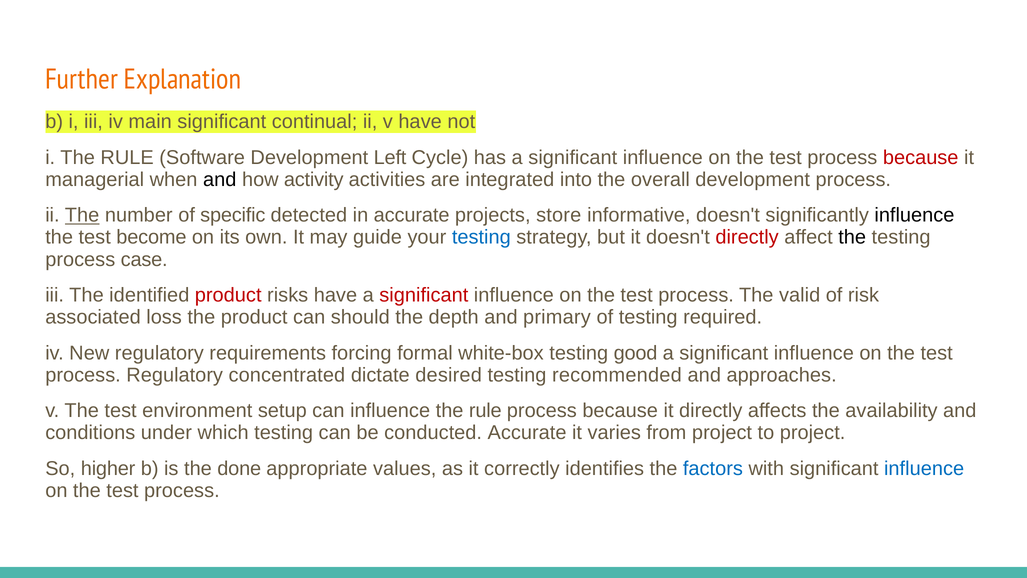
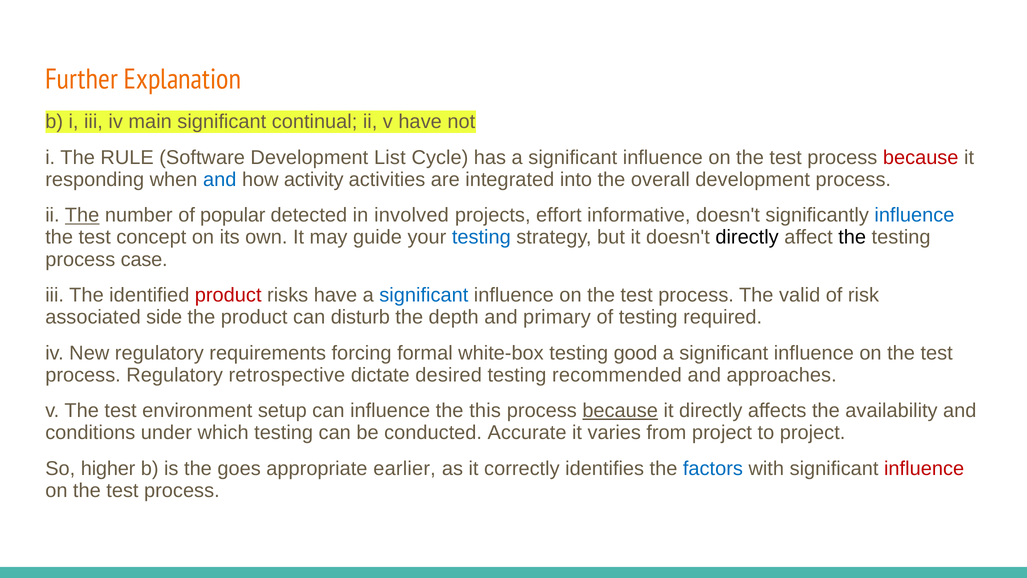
Left: Left -> List (390, 157)
managerial: managerial -> responding (95, 180)
and colour: black -> blue (220, 180)
specific: specific -> popular (233, 215)
in accurate: accurate -> involved (411, 215)
store: store -> effort (559, 215)
influence colour: black -> blue (914, 215)
become: become -> concept (151, 237)
directly colour: red -> black (747, 237)
significant colour: red -> blue (424, 295)
loss: loss -> side (164, 317)
should: should -> disturb (360, 317)
concentrated: concentrated -> retrospective (287, 375)
influence the rule: rule -> this (485, 410)
because underline: none -> present (620, 410)
done: done -> goes (239, 468)
values: values -> earlier (405, 468)
influence colour: blue -> red (924, 468)
